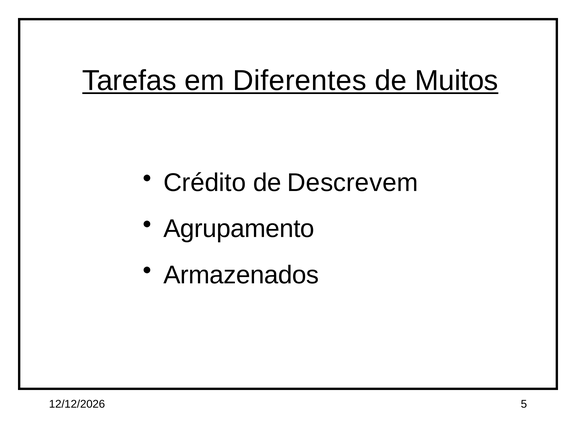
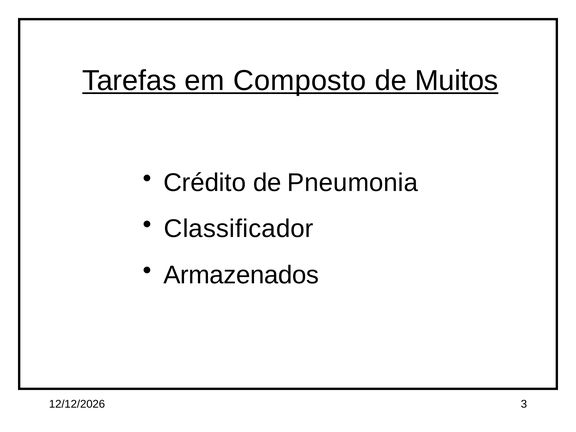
Diferentes: Diferentes -> Composto (300, 81)
Descrevem: Descrevem -> Pneumonia (353, 183)
Agrupamento: Agrupamento -> Classificador (239, 229)
5: 5 -> 3 (524, 404)
